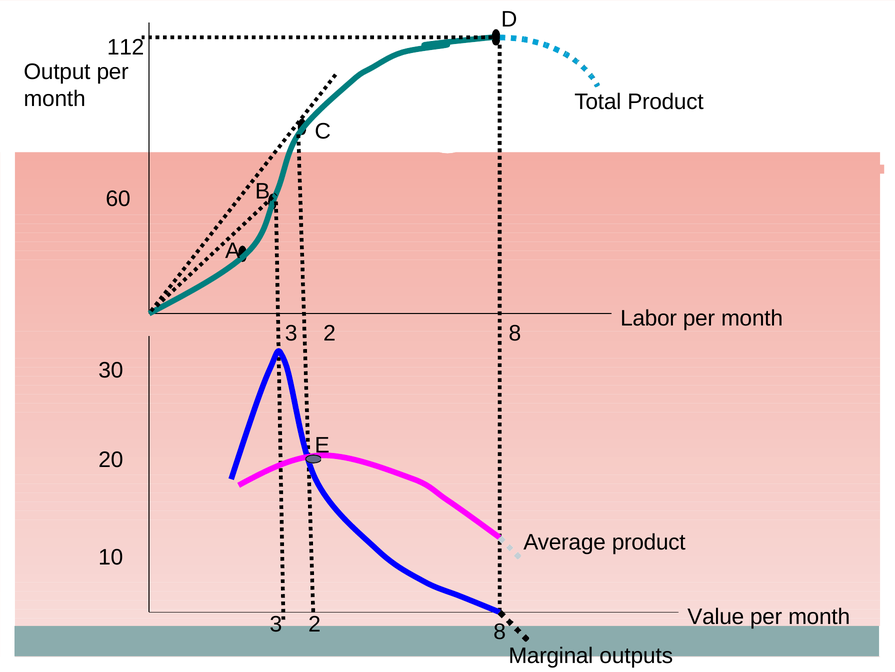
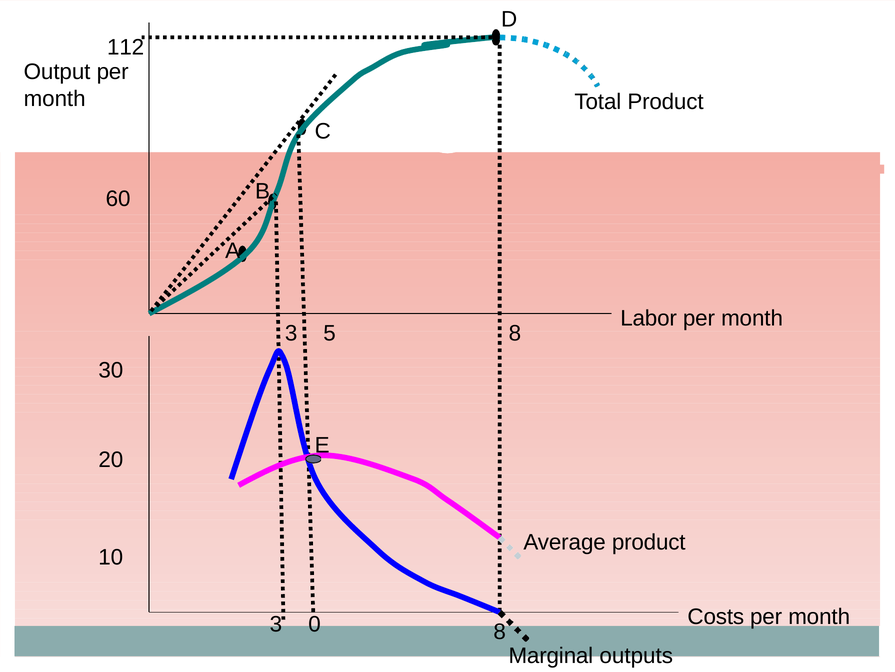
2: 2 -> 5 (330, 333)
Value: Value -> Costs (716, 616)
2: 2 -> 0 (315, 624)
